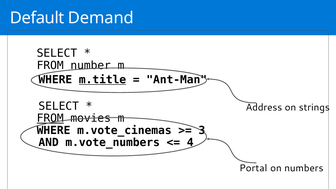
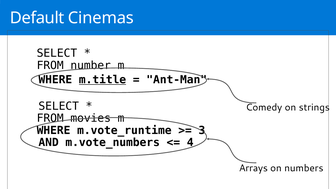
Demand: Demand -> Cinemas (101, 18)
Address: Address -> Comedy (264, 107)
FROM underline: present -> none (50, 118)
m.vote_cinemas: m.vote_cinemas -> m.vote_runtime (124, 130)
Portal: Portal -> Arrays (253, 168)
